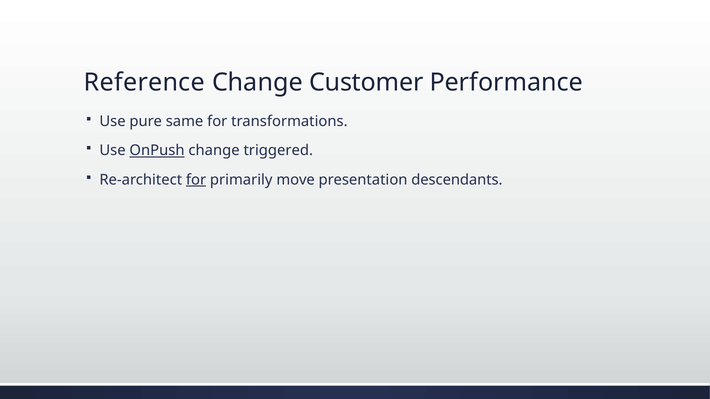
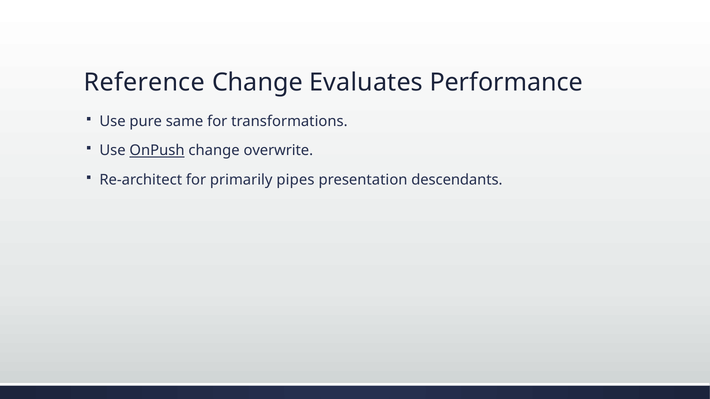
Customer: Customer -> Evaluates (366, 83)
triggered: triggered -> overwrite (278, 151)
for underline: present -> none (196, 180)
move: move -> pipes (295, 180)
